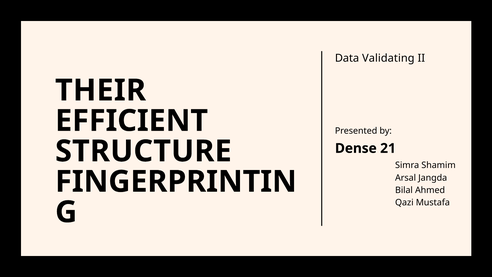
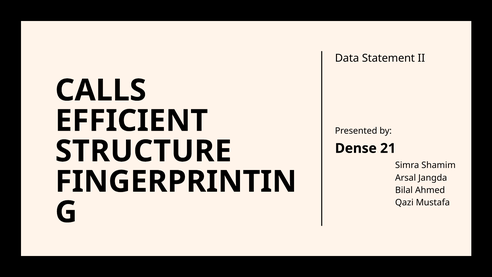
Validating: Validating -> Statement (388, 58)
THEIR: THEIR -> CALLS (101, 90)
